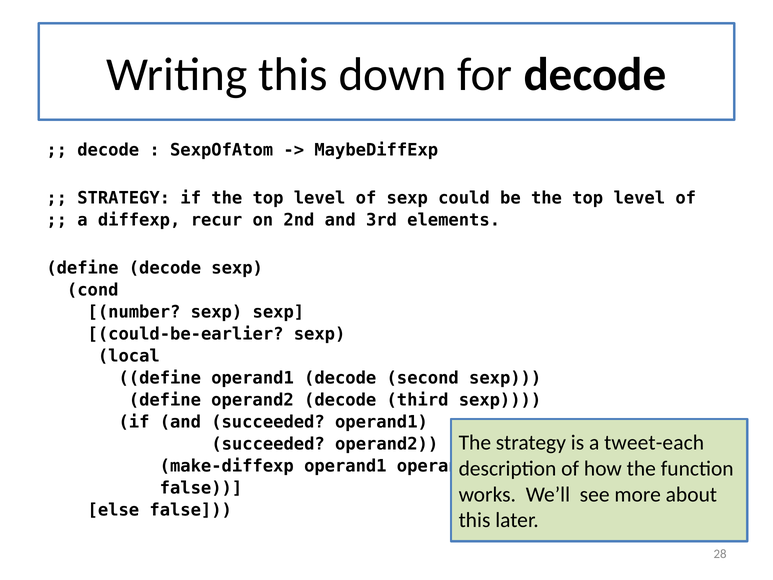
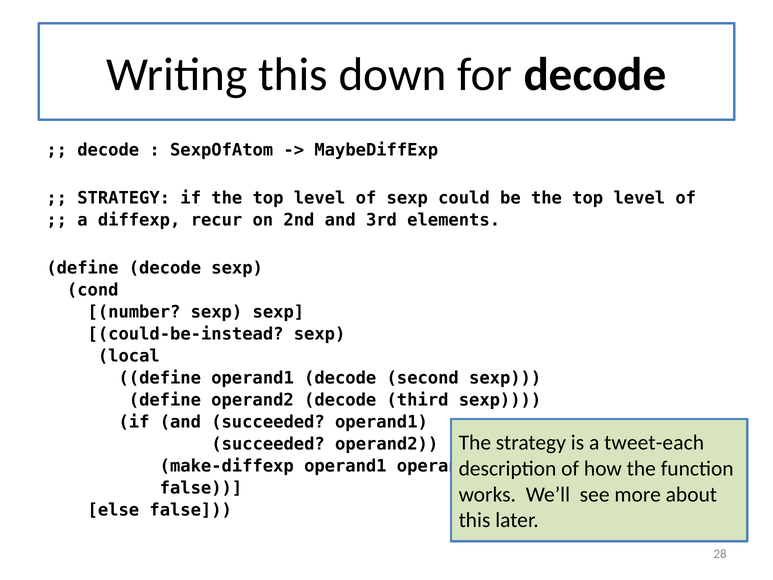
could-be-earlier: could-be-earlier -> could-be-instead (186, 334)
